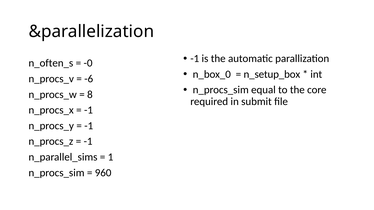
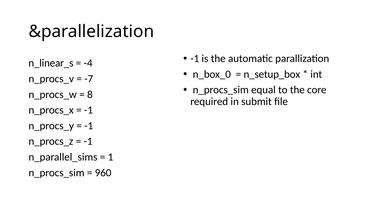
n_often_s: n_often_s -> n_linear_s (51, 63)
-0: -0 -> -4 (88, 63)
-6: -6 -> -7 (89, 79)
